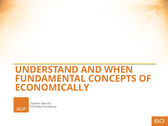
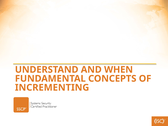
ECONOMICALLY: ECONOMICALLY -> INCREMENTING (52, 88)
